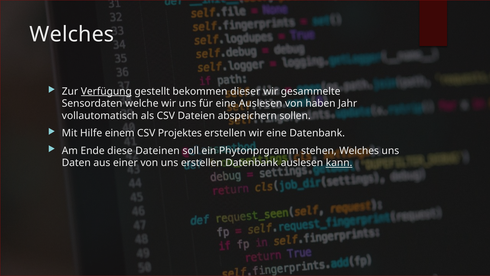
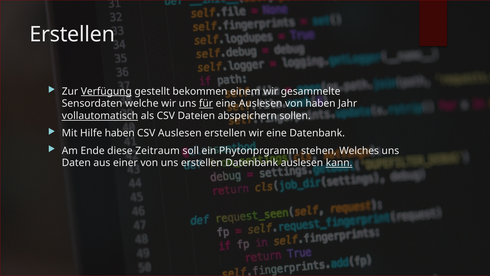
Welches: Welches -> Erstellen (72, 34)
dieser: dieser -> einem (245, 91)
für underline: none -> present (206, 103)
vollautomatisch underline: none -> present (100, 116)
Hilfe einem: einem -> haben (120, 133)
CSV Projektes: Projektes -> Auslesen (180, 133)
Dateinen: Dateinen -> Zeitraum (158, 150)
